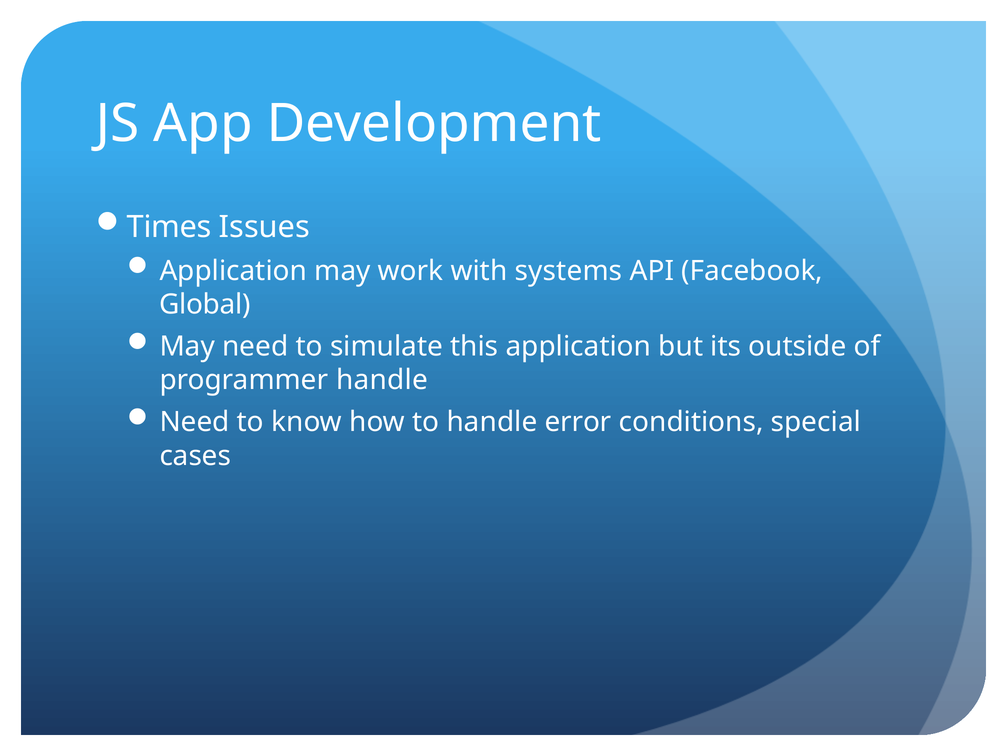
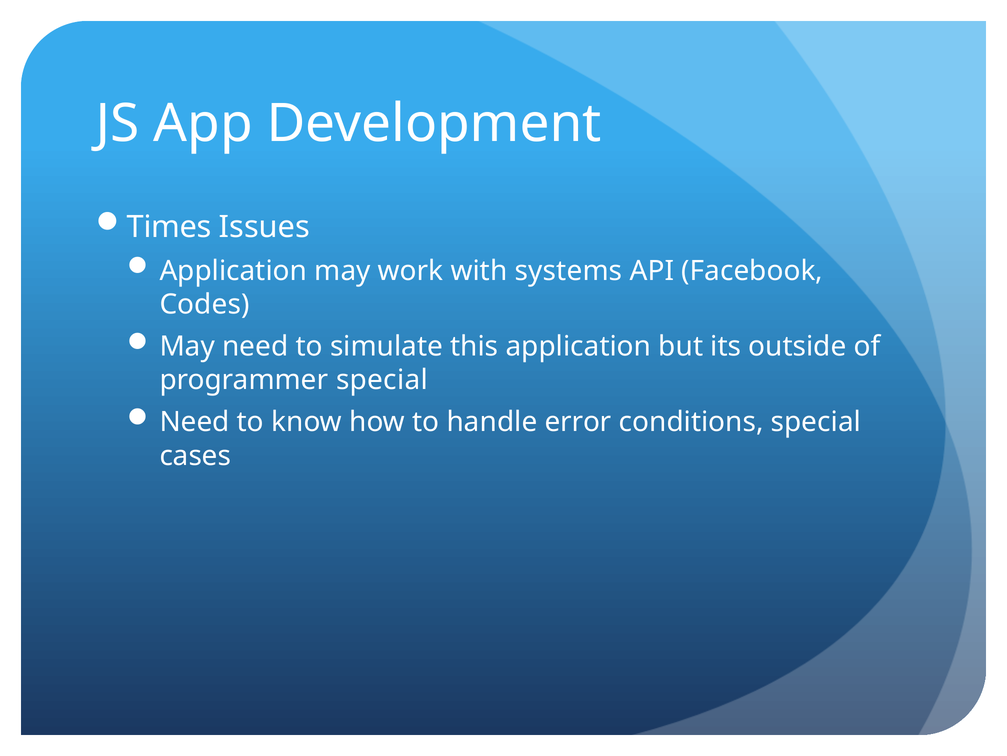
Global: Global -> Codes (205, 304)
programmer handle: handle -> special (382, 380)
